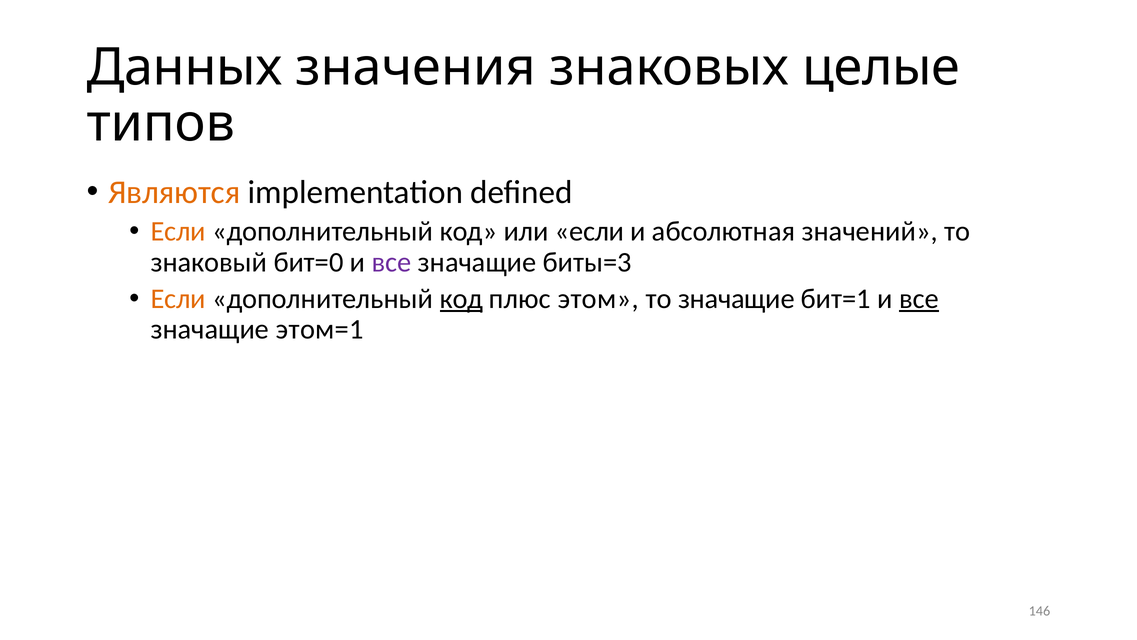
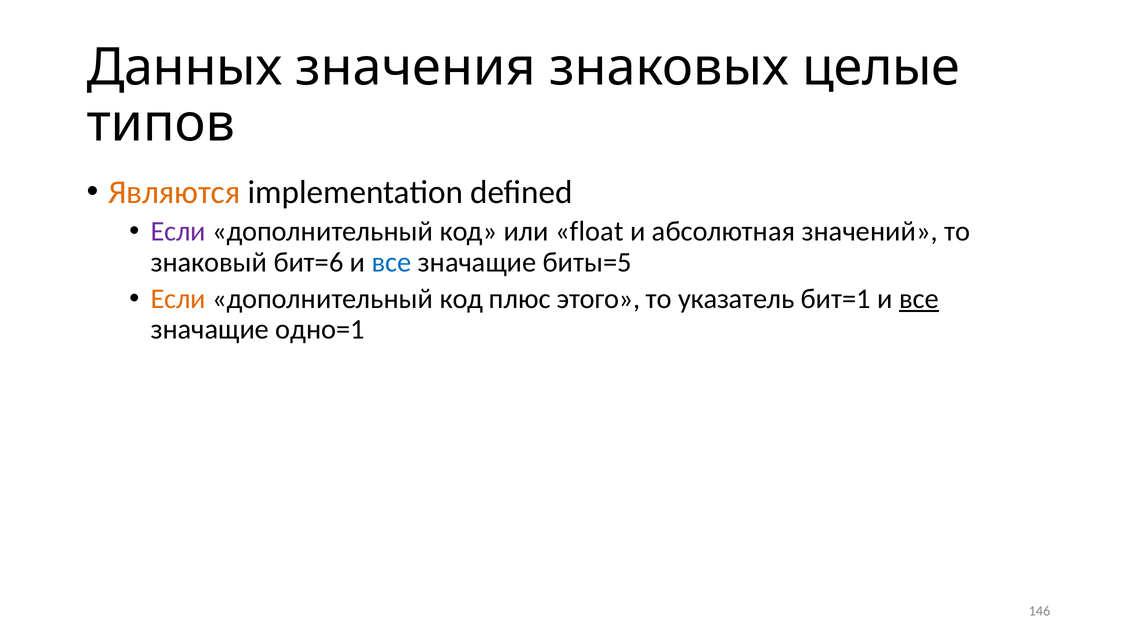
Если colour: orange -> purple (178, 231)
или если: если -> float (589, 231)
бит=0: бит=0 -> бит=6 (308, 262)
все colour: purple -> blue (392, 262)
биты=3: биты=3 -> биты=5 (587, 262)
код underline: present -> none (461, 299)
этом: этом -> этого (599, 299)
то значащие: значащие -> указатель (736, 299)
этом=1: этом=1 -> одно=1 (320, 329)
